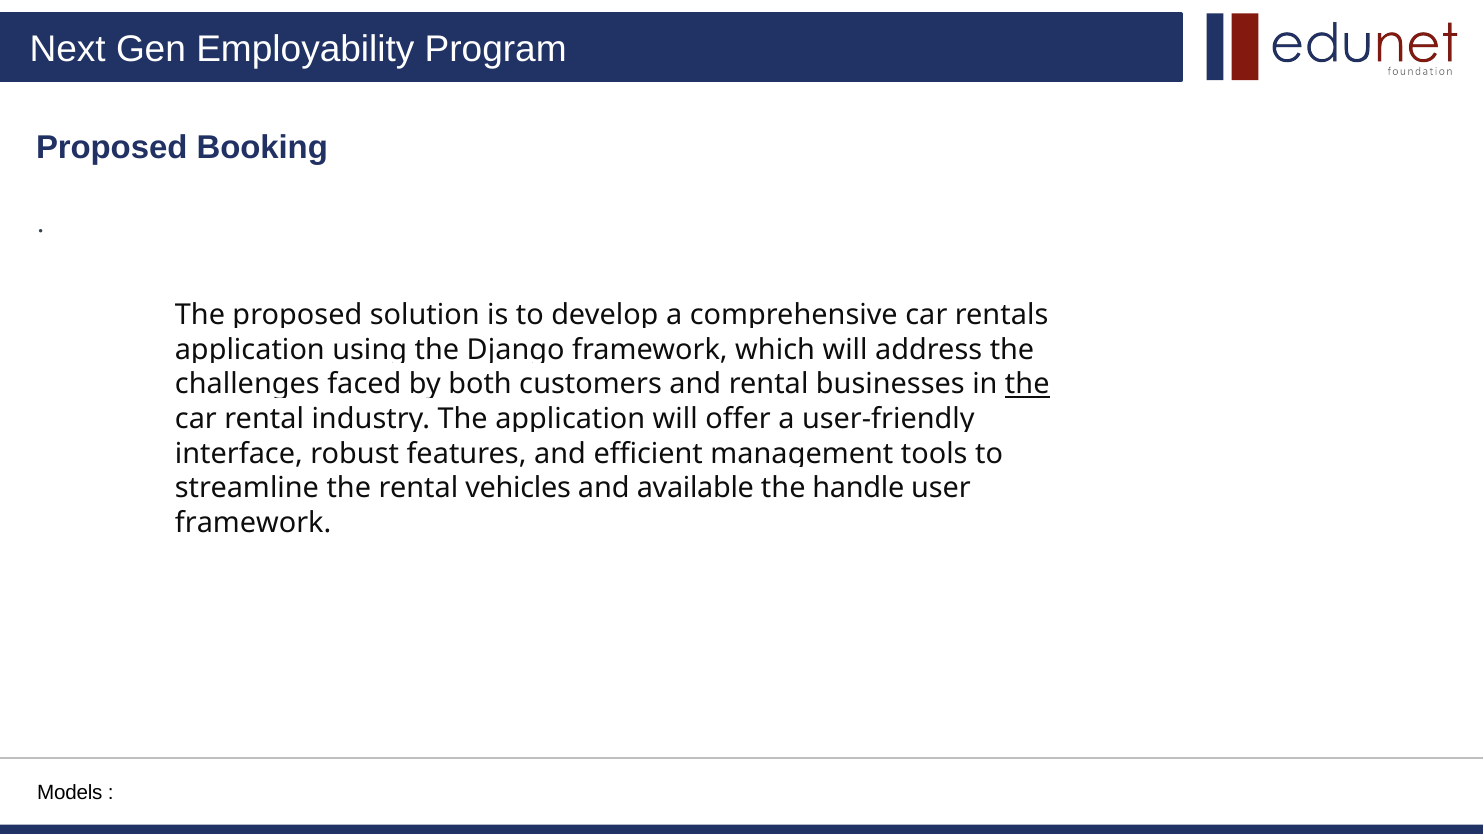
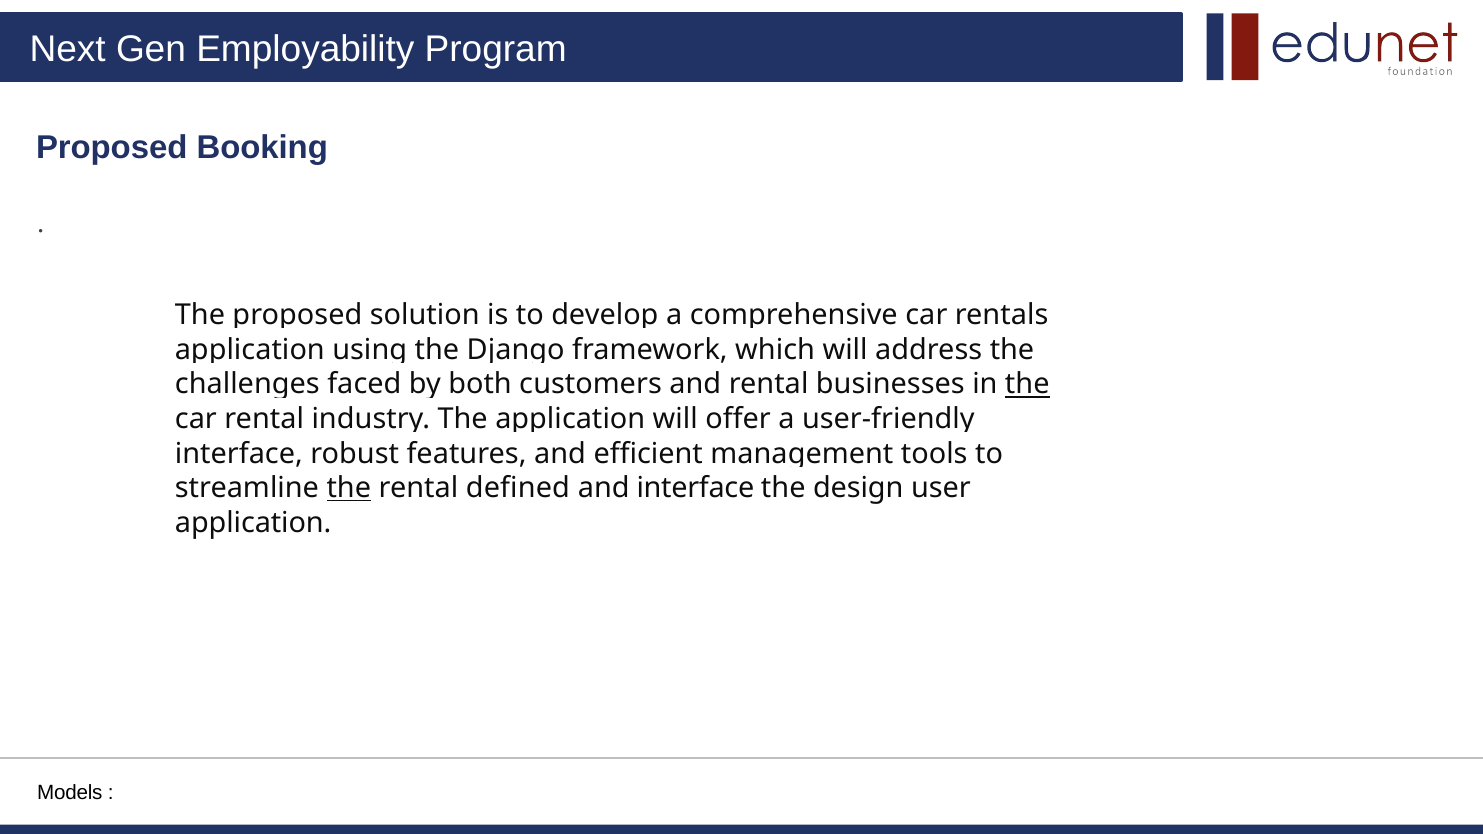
the underline: none -> present (349, 488)
vehicles: vehicles -> defined (518, 488)
and available: available -> interface (695, 488)
handle: handle -> design (858, 488)
framework: framework -> application (253, 523)
